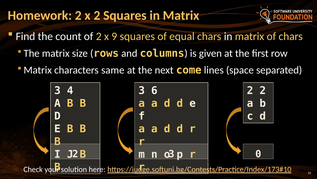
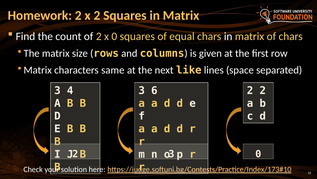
x 9: 9 -> 0 (114, 36)
come: come -> like (189, 70)
